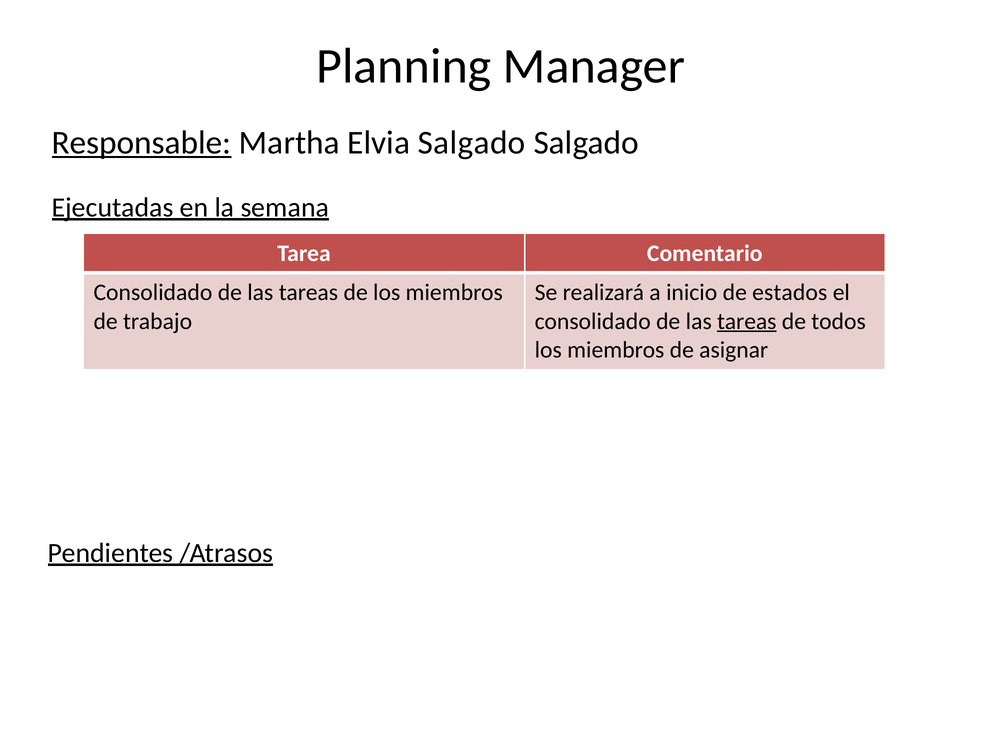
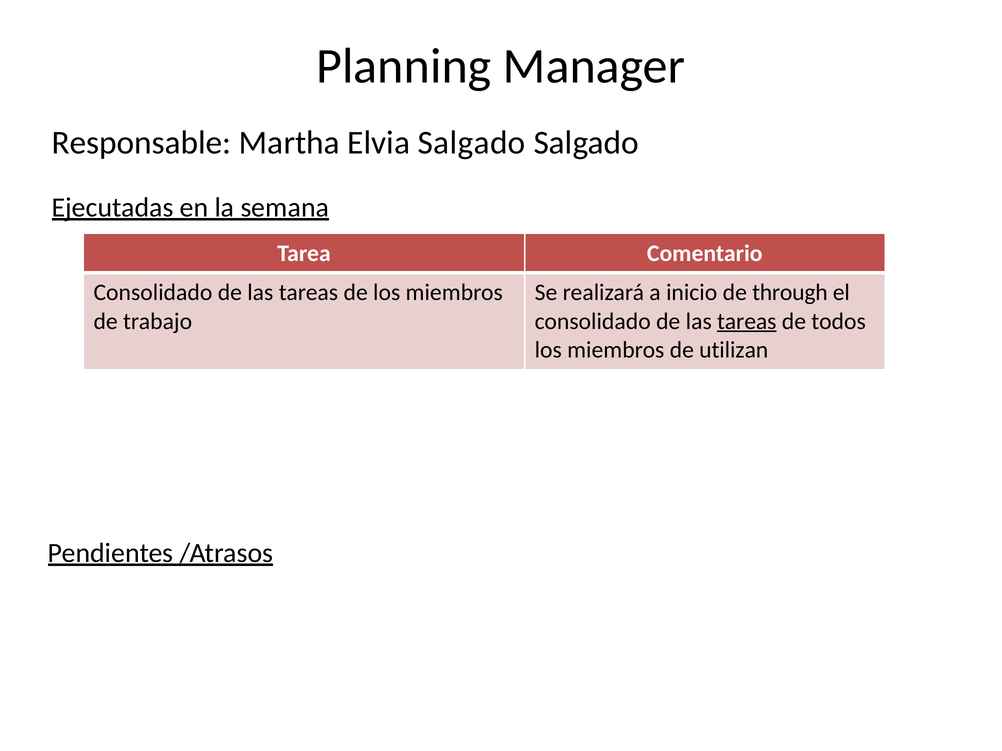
Responsable underline: present -> none (142, 143)
estados: estados -> through (790, 293)
asignar: asignar -> utilizan (734, 350)
